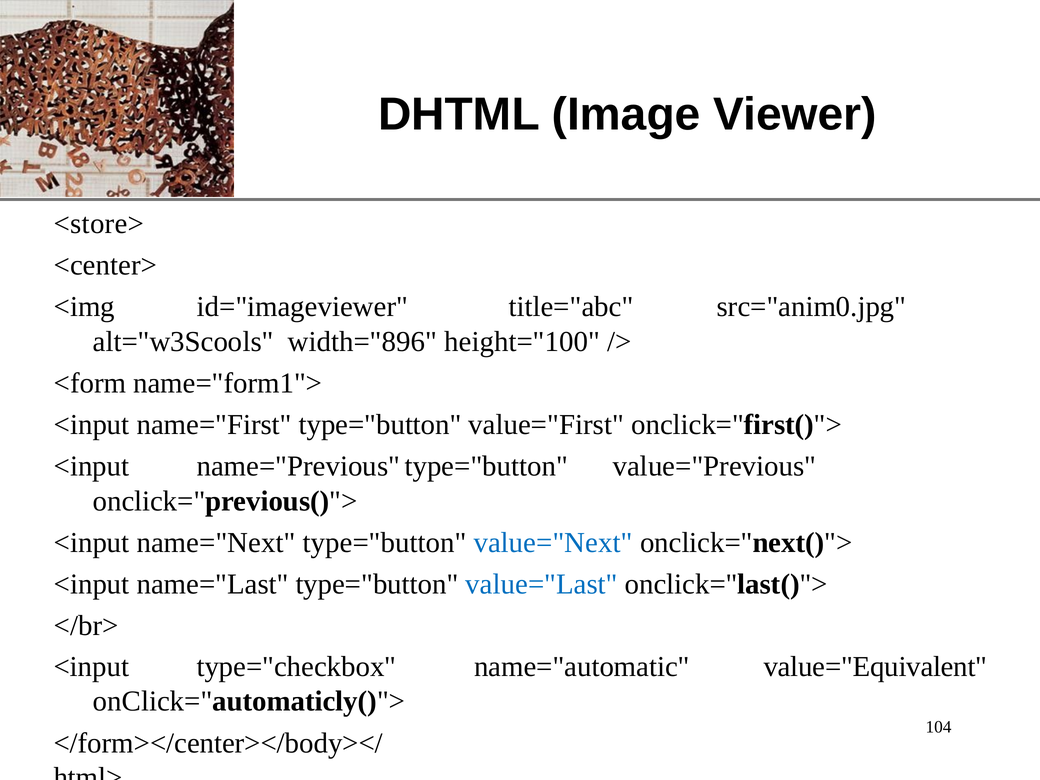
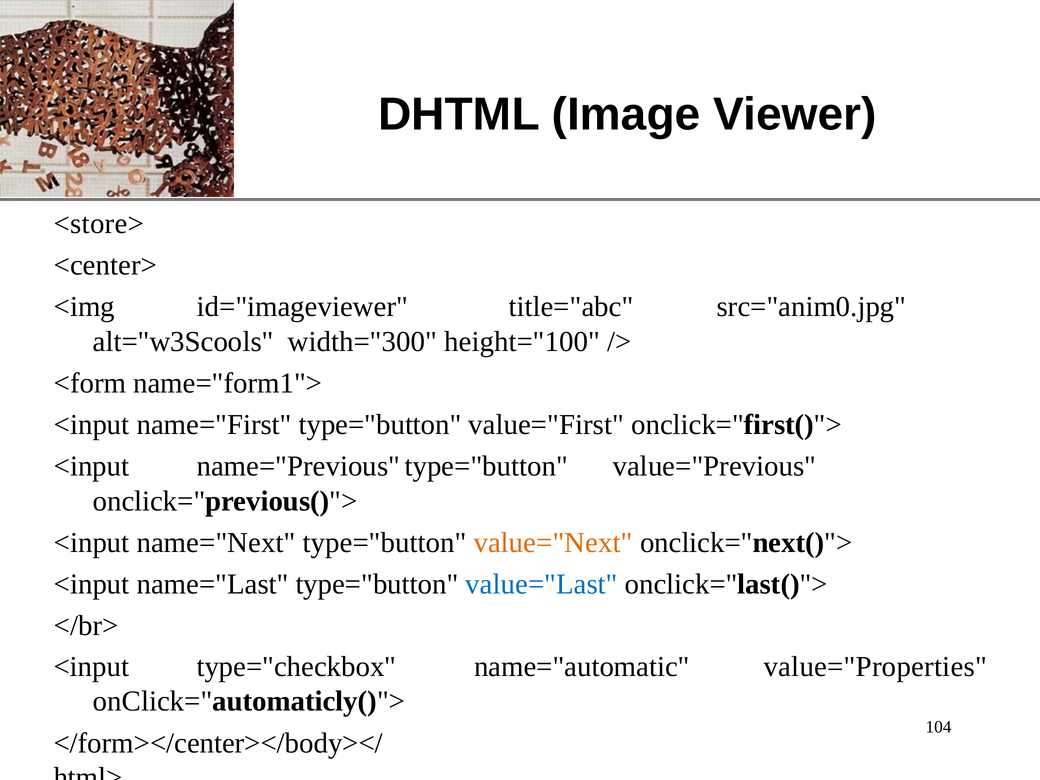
width="896: width="896 -> width="300 (362, 341)
value="Next colour: blue -> orange (553, 543)
value="Equivalent: value="Equivalent -> value="Properties (875, 667)
